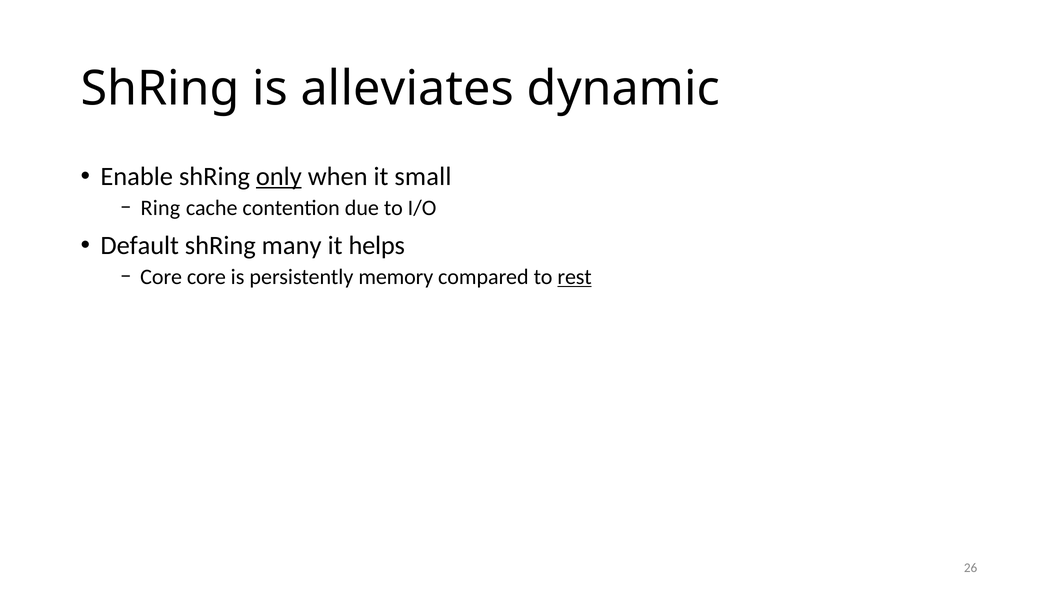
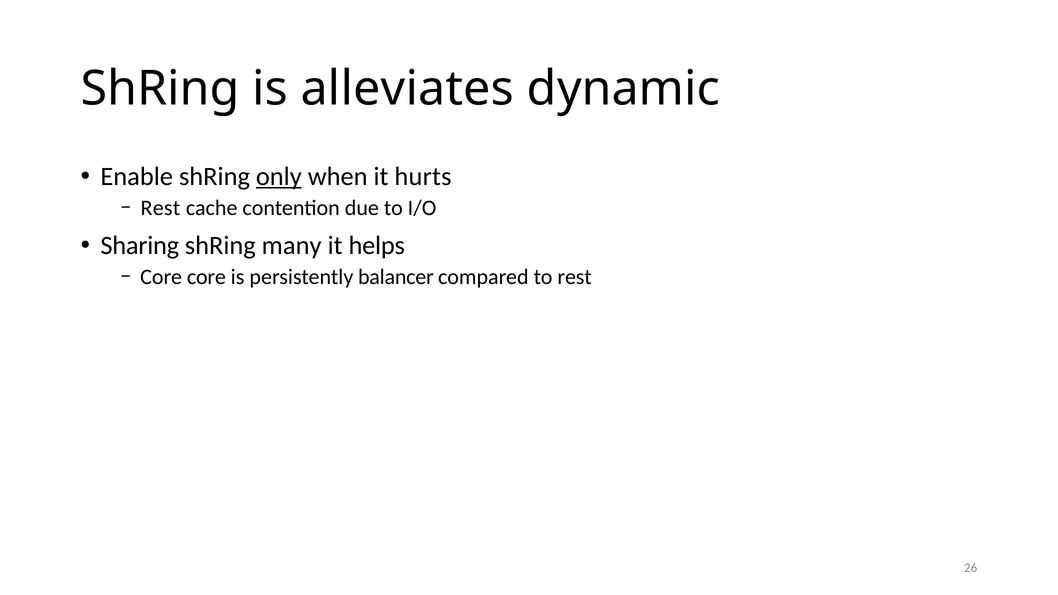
small: small -> hurts (423, 177)
Ring: Ring -> Rest (160, 208)
Default: Default -> Sharing (140, 245)
memory: memory -> balancer (396, 277)
rest underline: present -> none (575, 277)
